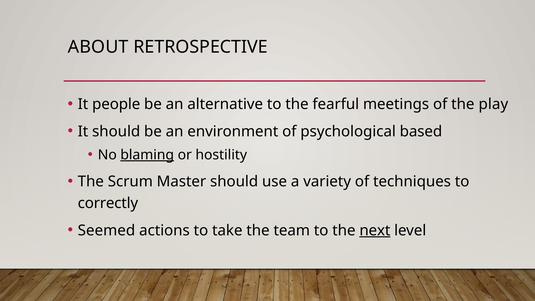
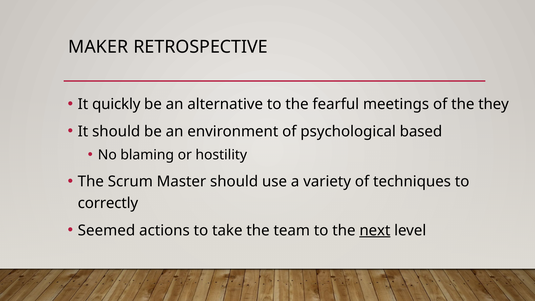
ABOUT: ABOUT -> MAKER (98, 47)
people: people -> quickly (116, 104)
play: play -> they (494, 104)
blaming underline: present -> none (147, 155)
